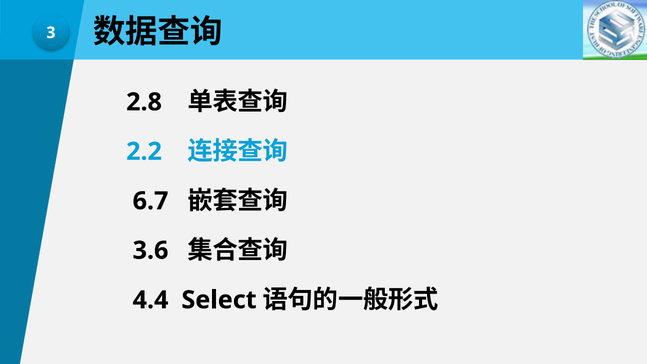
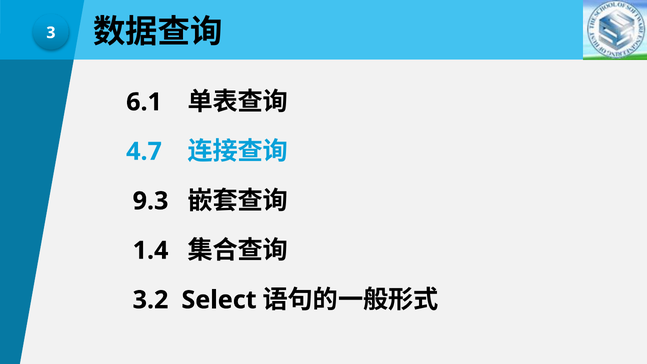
2.8: 2.8 -> 6.1 (144, 102)
2.2: 2.2 -> 4.7 (144, 152)
6.7: 6.7 -> 9.3 (151, 201)
3.6: 3.6 -> 1.4 (151, 250)
4.4: 4.4 -> 3.2 (151, 300)
